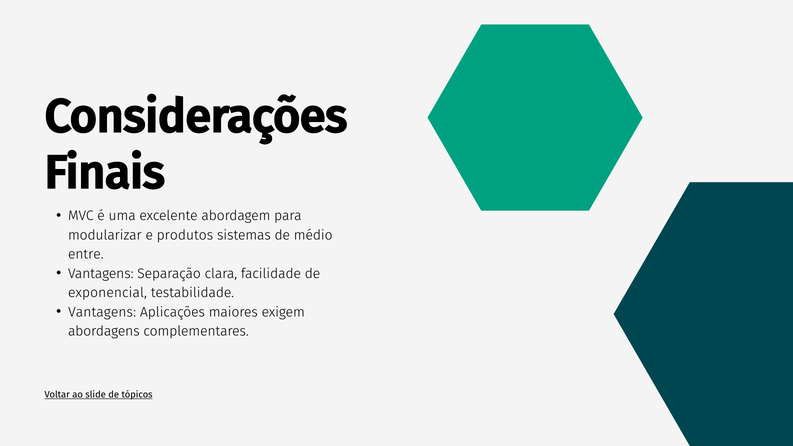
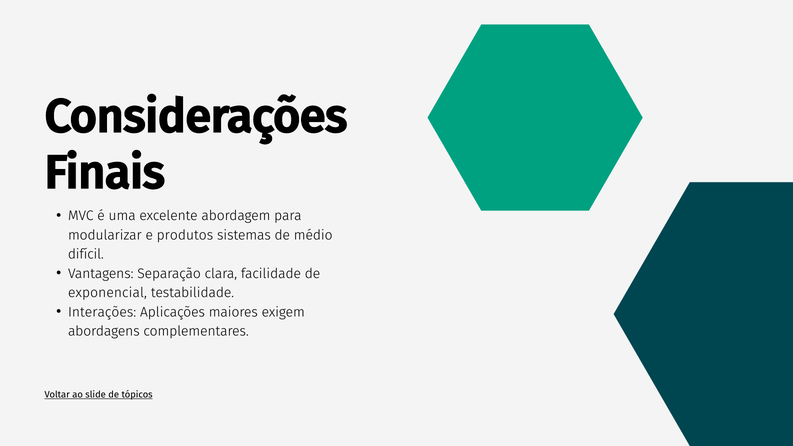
entre: entre -> difícil (86, 254)
Vantagens: Vantagens -> Interações (102, 312)
